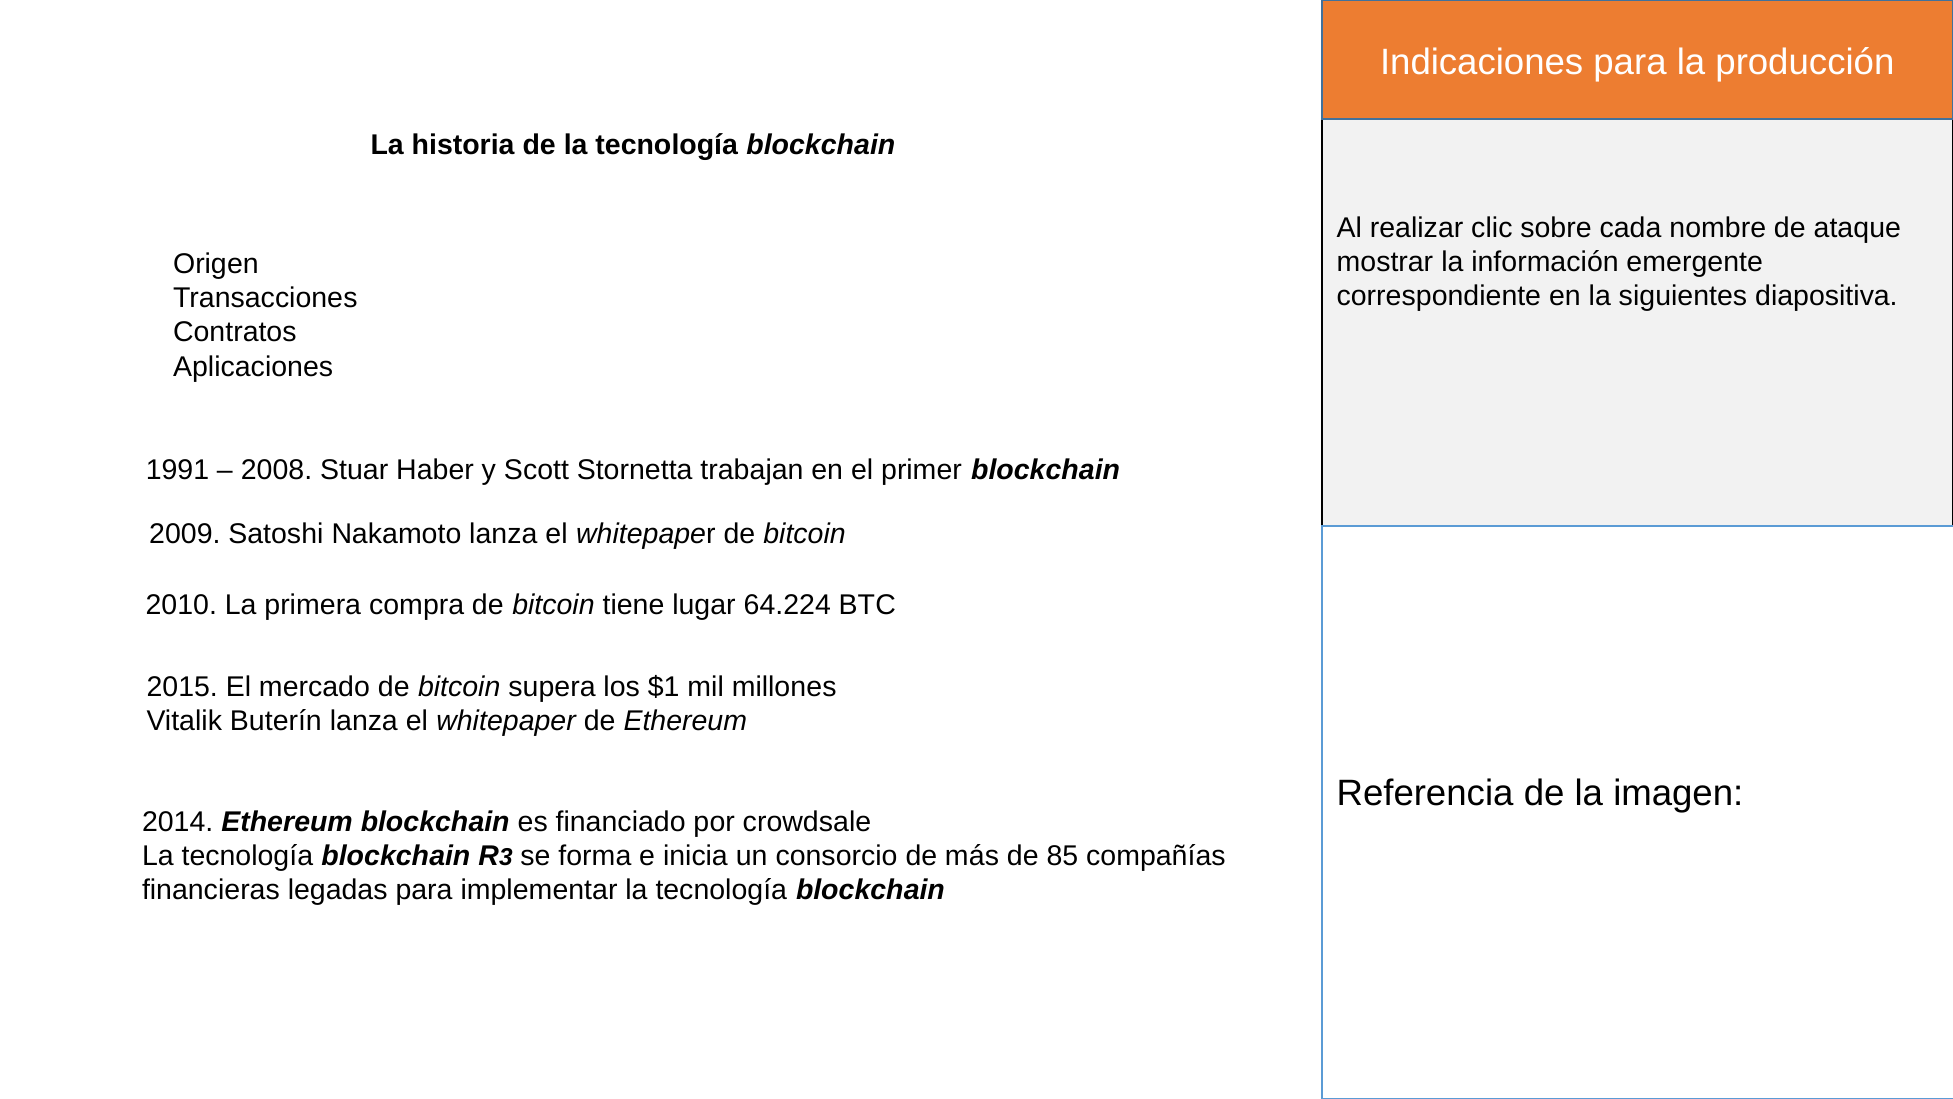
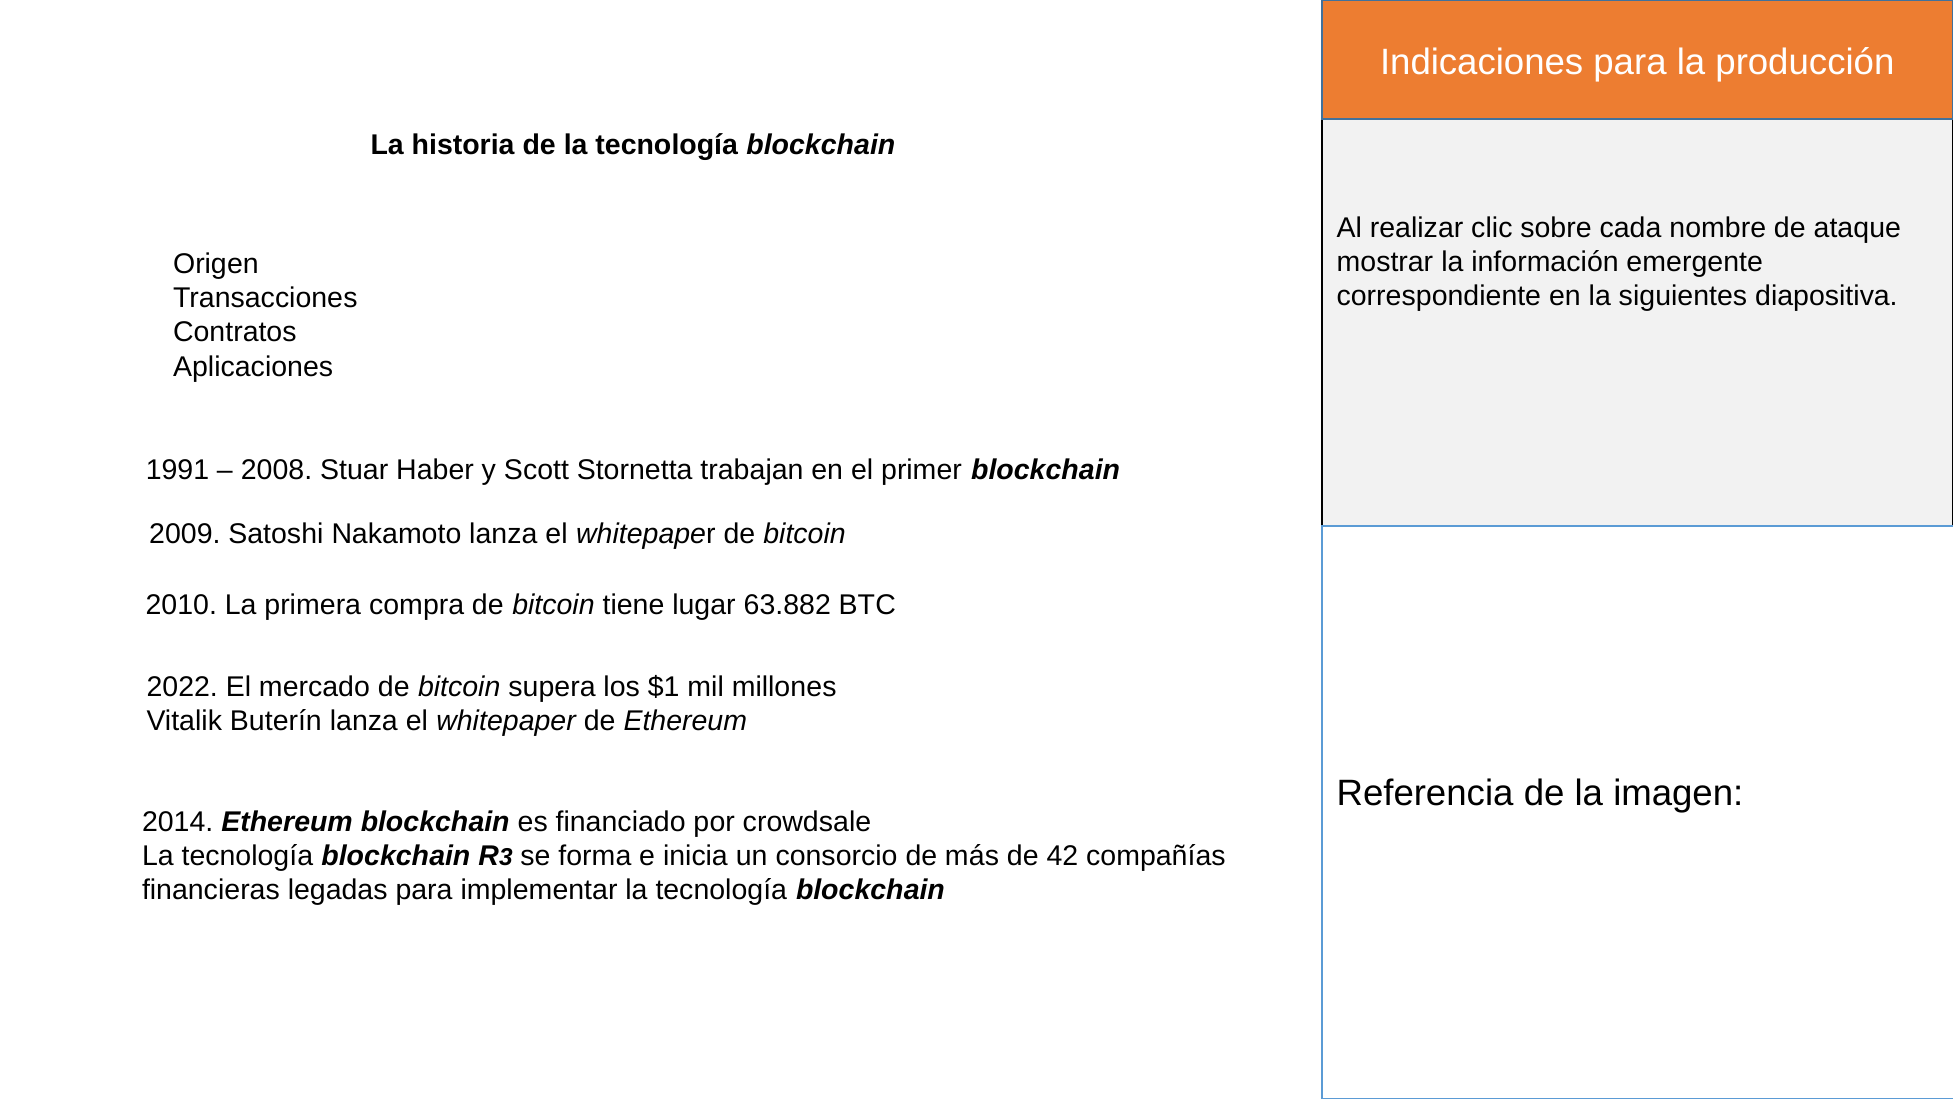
64.224: 64.224 -> 63.882 (787, 605)
2015: 2015 -> 2022 (182, 686)
85: 85 -> 42 (1062, 856)
